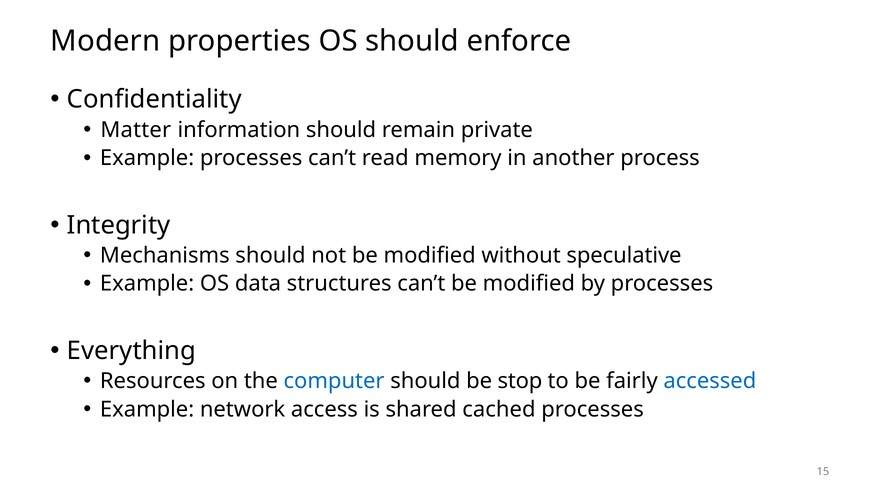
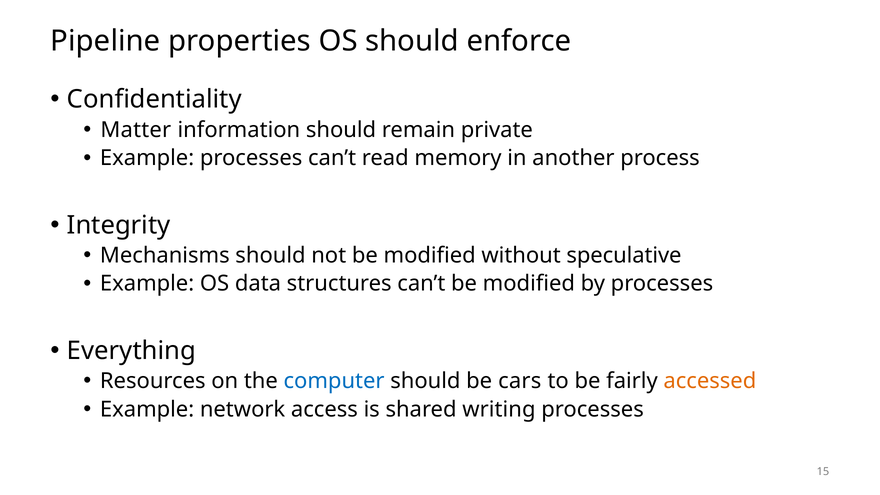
Modern: Modern -> Pipeline (105, 41)
stop: stop -> cars (520, 381)
accessed colour: blue -> orange (710, 381)
cached: cached -> writing (499, 409)
